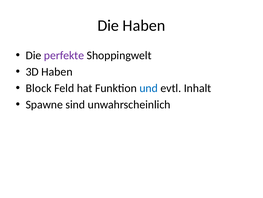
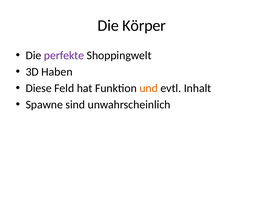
Die Haben: Haben -> Körper (144, 25)
Block: Block -> Diese (39, 88)
und colour: blue -> orange (149, 88)
